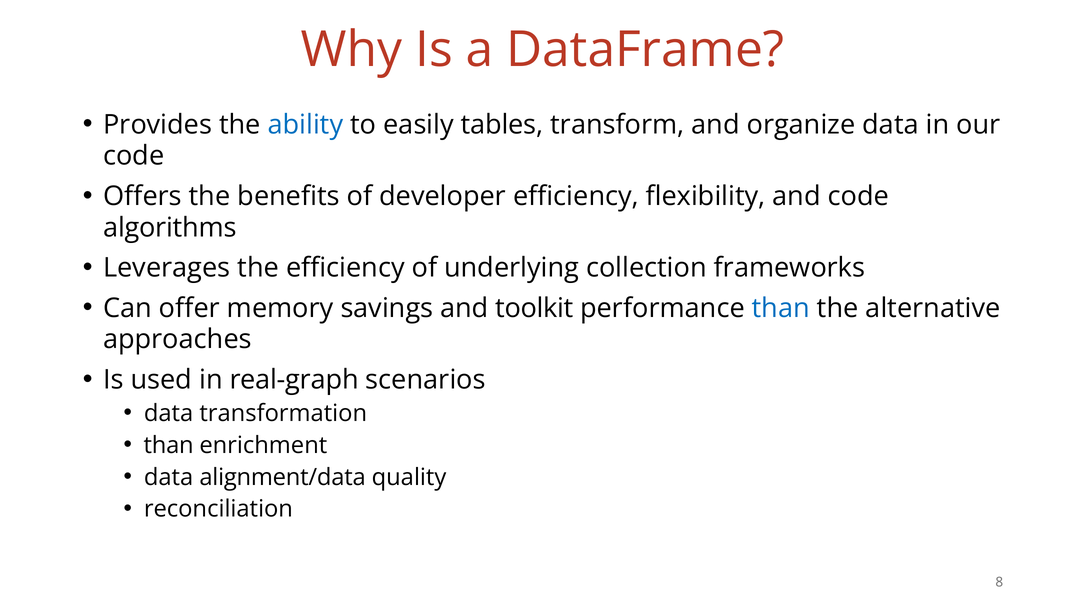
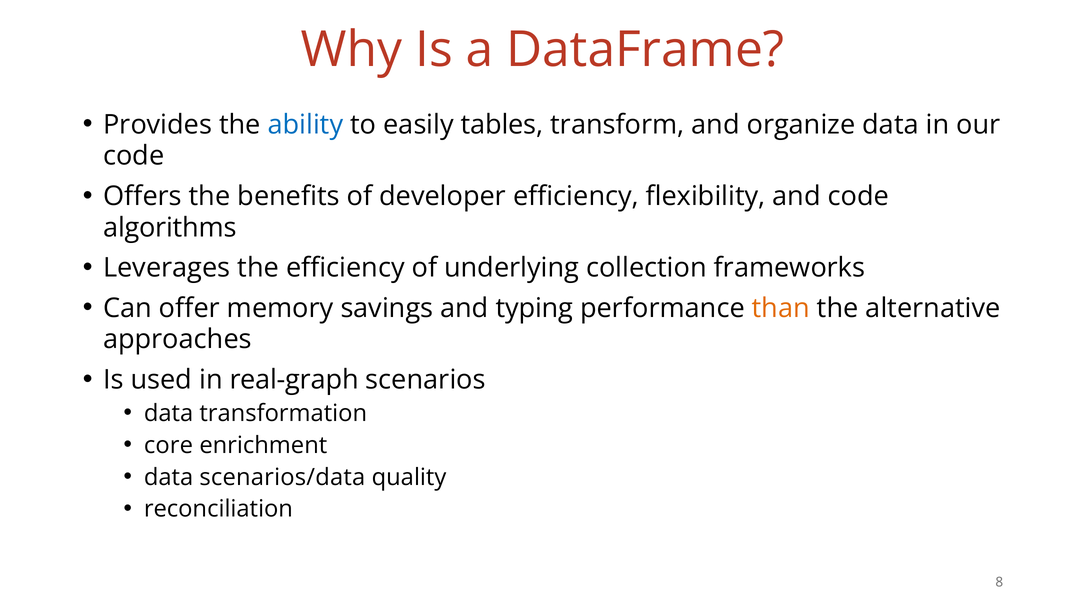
toolkit: toolkit -> typing (534, 308)
than colour: blue -> orange (781, 308)
than: than -> core (168, 445)
alignment/data: alignment/data -> scenarios/data (282, 477)
